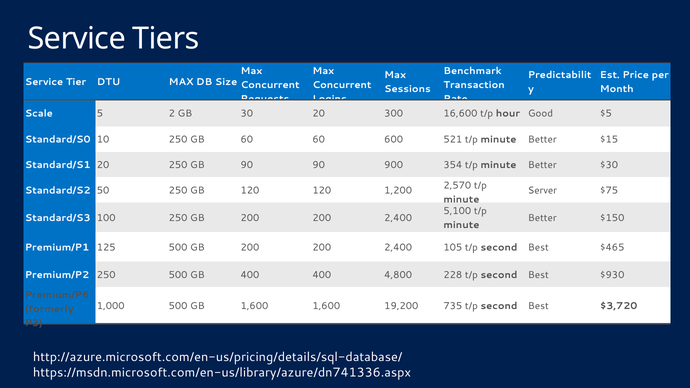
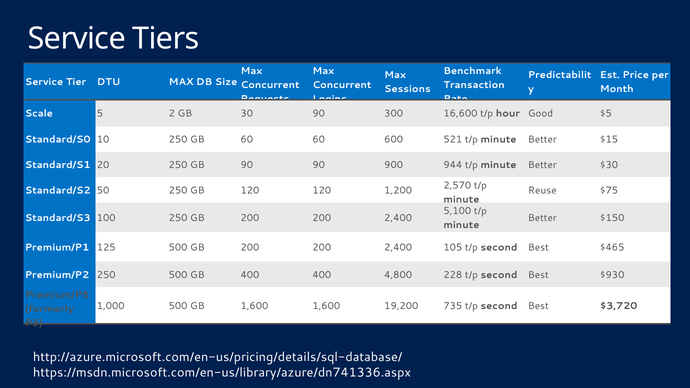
30 20: 20 -> 90 (319, 114)
354: 354 -> 944 (453, 165)
Server: Server -> Reuse (542, 190)
